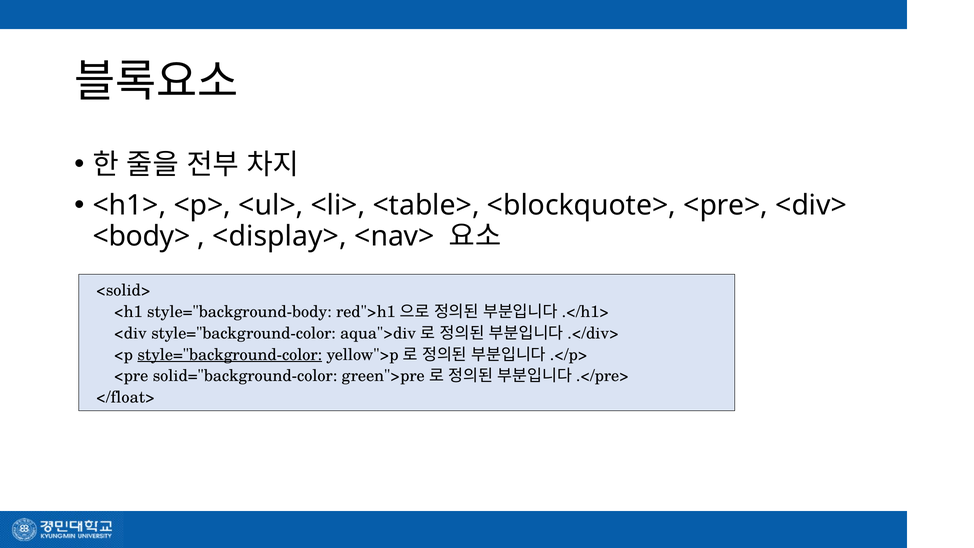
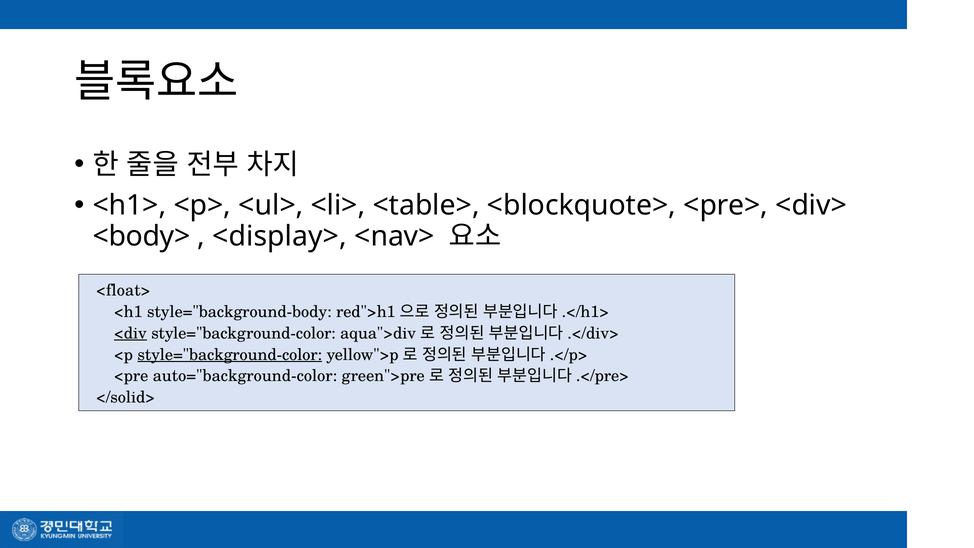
<solid>: <solid> -> <float> (123, 290)
<div underline: none -> present (130, 333)
solid="background-color: solid="background-color -> auto="background-color (245, 376)
</float>: </float> -> </solid> (126, 397)
